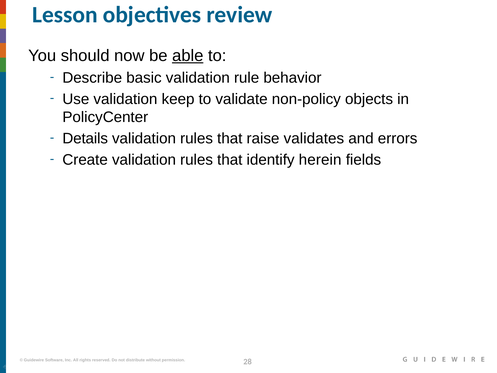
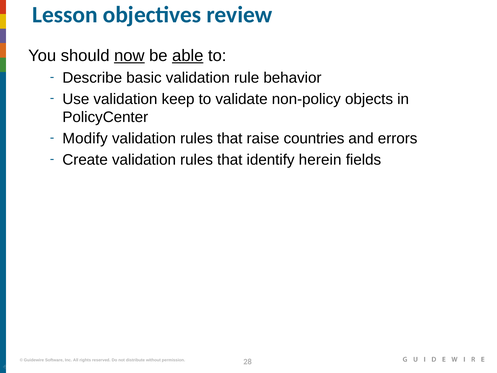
now underline: none -> present (129, 56)
Details: Details -> Modify (85, 138)
validates: validates -> countries (314, 138)
